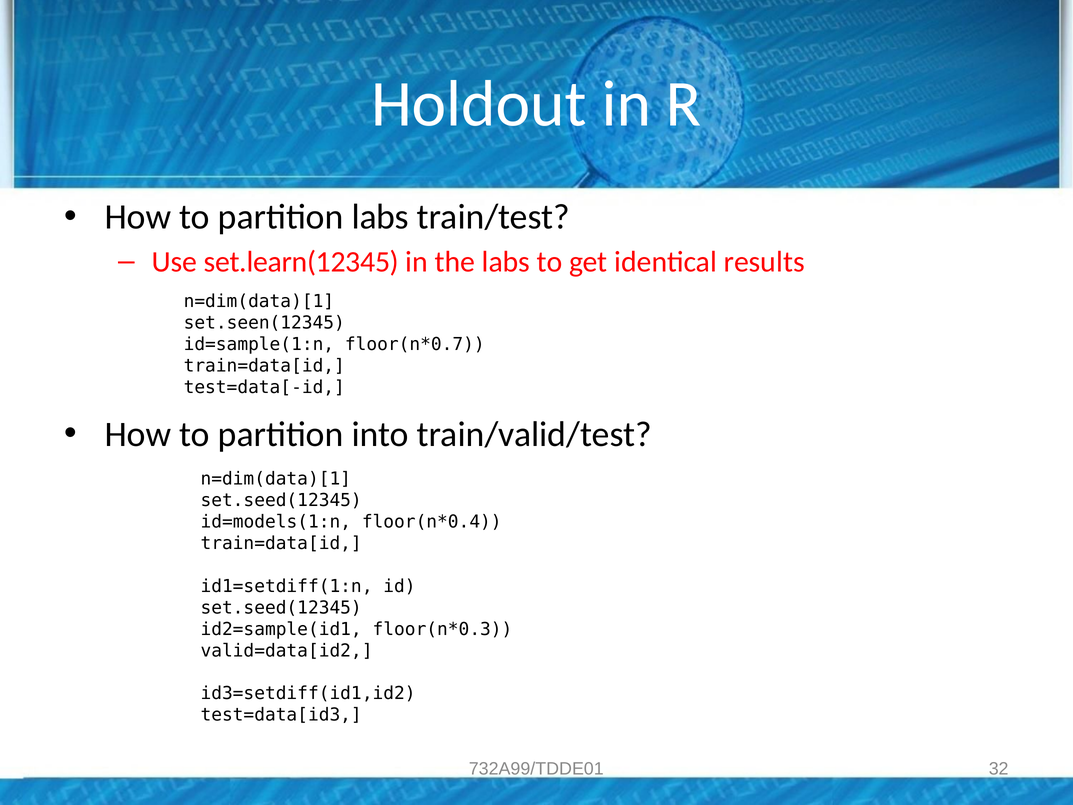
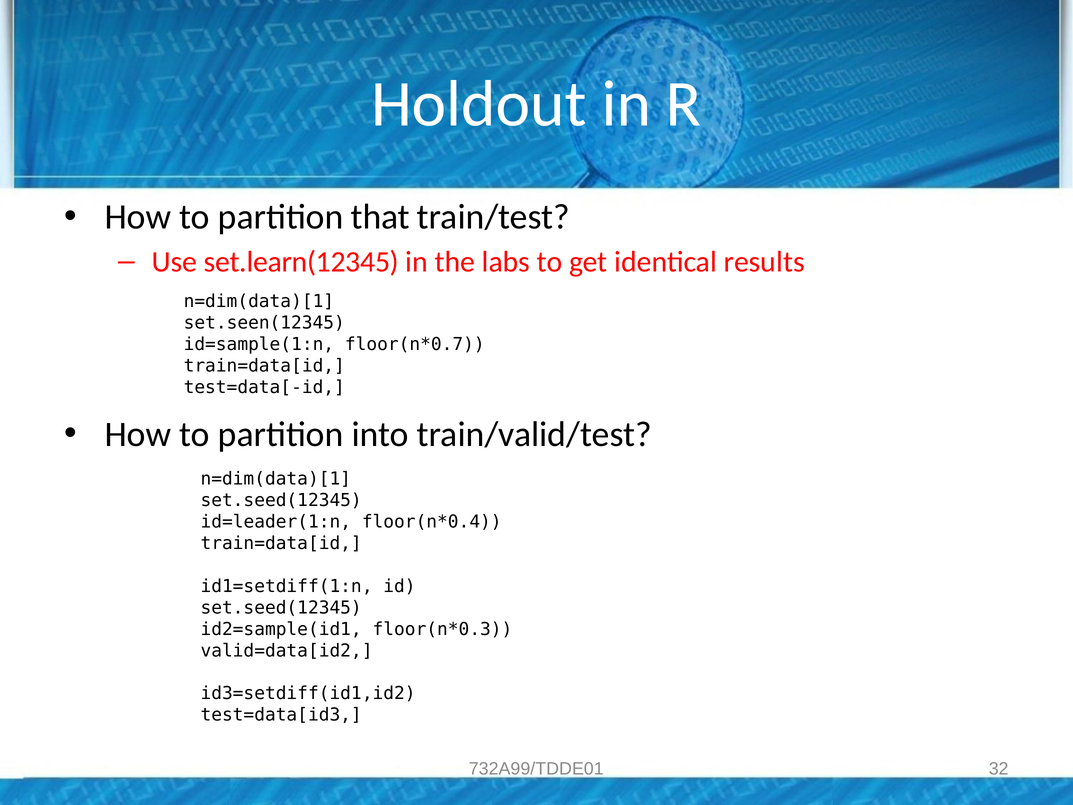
partition labs: labs -> that (380, 217)
id=models(1:n: id=models(1:n -> id=leader(1:n (276, 522)
